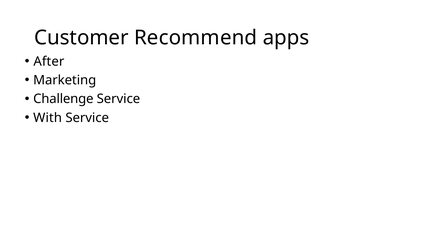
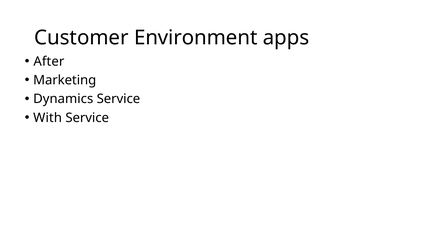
Recommend: Recommend -> Environment (196, 38)
Challenge: Challenge -> Dynamics (63, 99)
